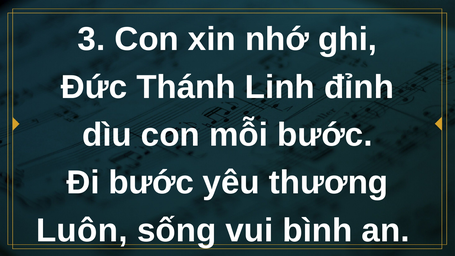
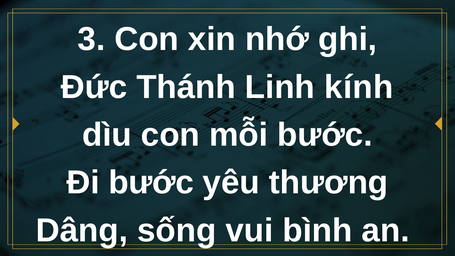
đỉnh: đỉnh -> kính (359, 87)
Luôn: Luôn -> Dâng (82, 230)
